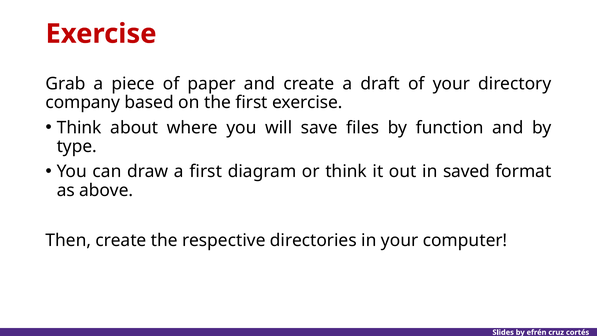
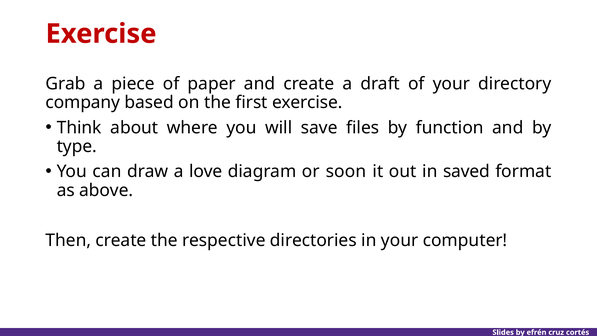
a first: first -> love (206, 171)
or think: think -> soon (346, 171)
